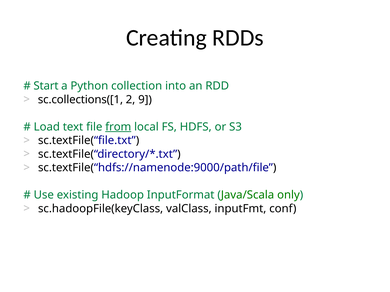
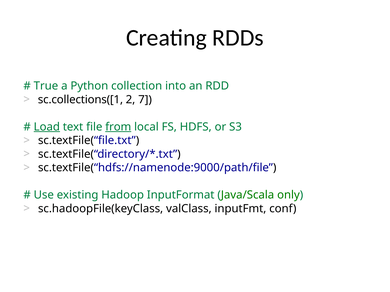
Start: Start -> True (46, 86)
9: 9 -> 7 (145, 100)
Load underline: none -> present (47, 127)
